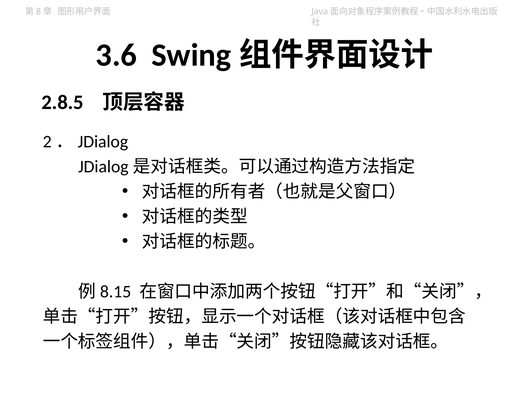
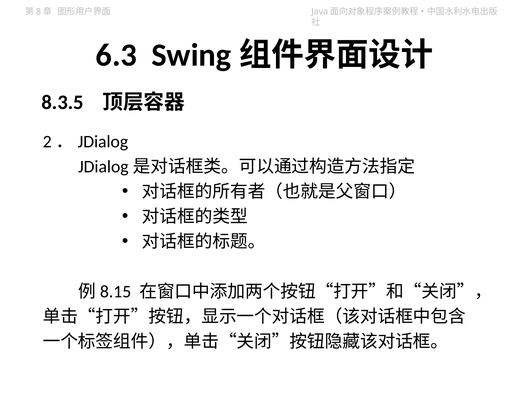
3.6: 3.6 -> 6.3 (116, 55)
2.8.5: 2.8.5 -> 8.3.5 (63, 102)
